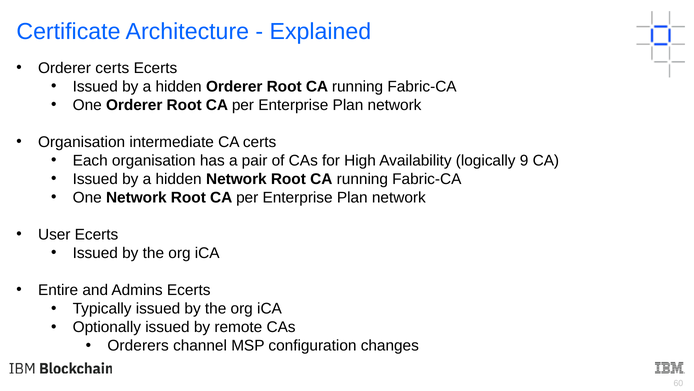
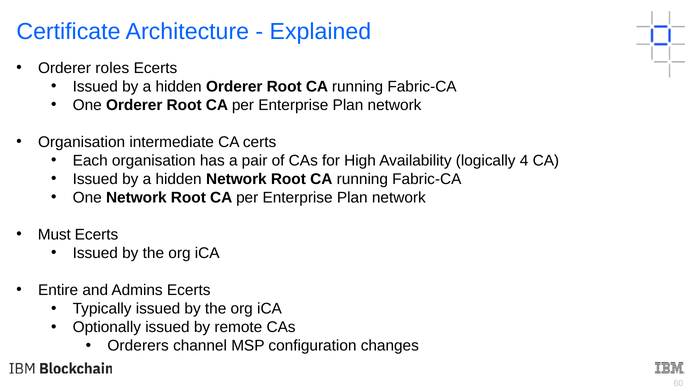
Orderer certs: certs -> roles (112, 68)
9: 9 -> 4 (524, 160)
User: User -> Must (54, 234)
